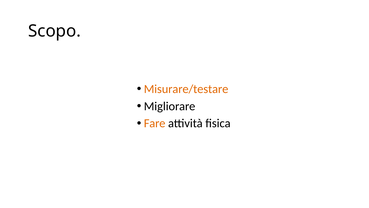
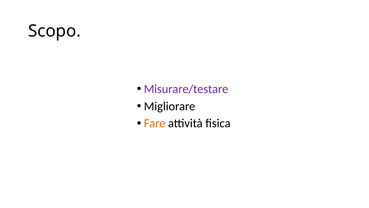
Misurare/testare colour: orange -> purple (186, 89)
